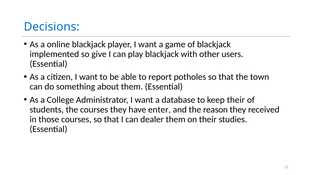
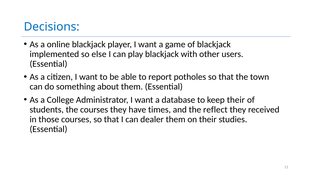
give: give -> else (99, 54)
enter: enter -> times (159, 110)
reason: reason -> reflect (215, 110)
